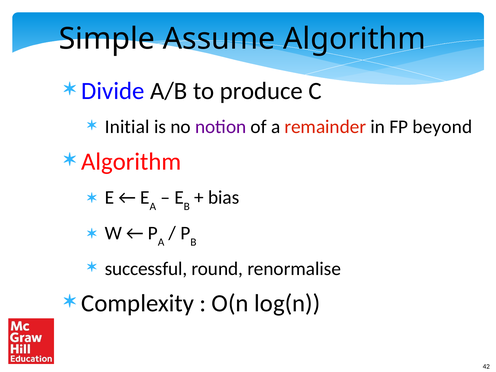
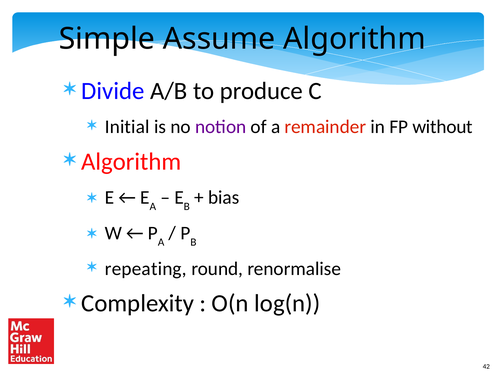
beyond: beyond -> without (443, 127)
successful: successful -> repeating (146, 269)
